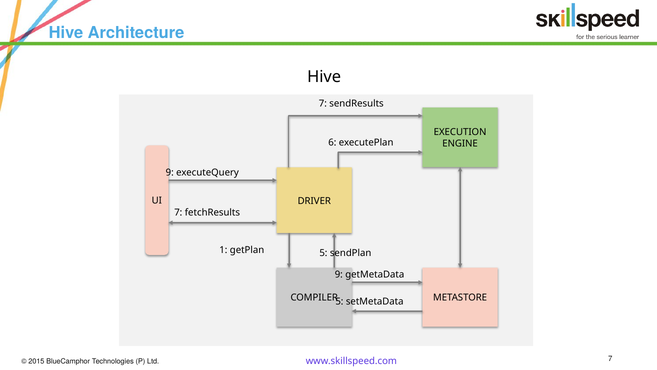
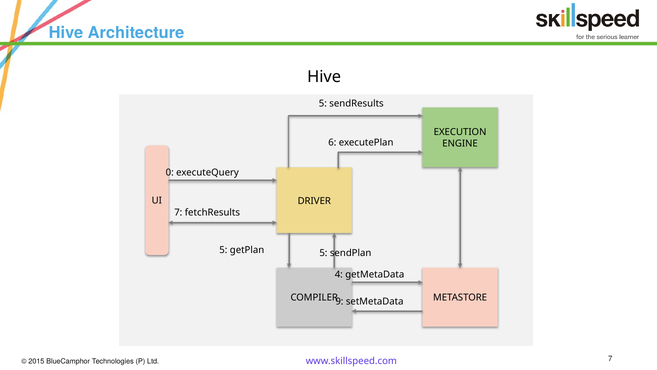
7: 7 -> 5 (323, 103)
9: 9 -> 0 (170, 172)
1: 1 -> 5 (223, 250)
9: 9 -> 4 (339, 274)
5: 5 -> 9 (339, 301)
